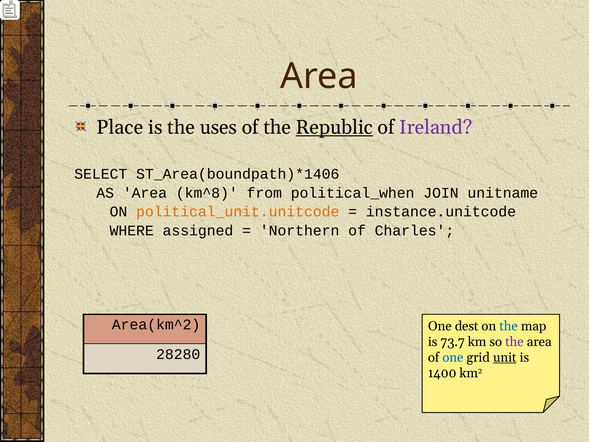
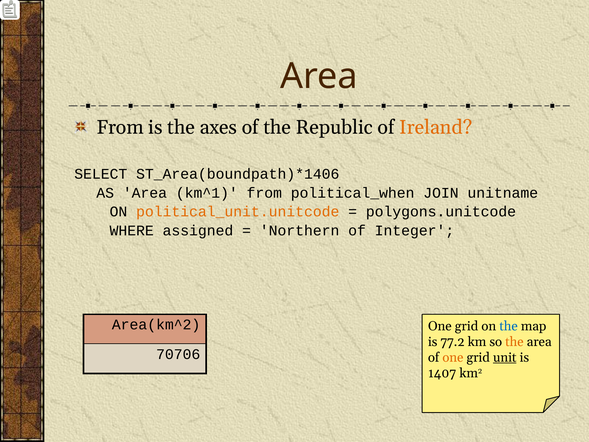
Place: Place -> From (120, 127)
uses: uses -> axes (218, 127)
Republic underline: present -> none (334, 127)
Ireland colour: purple -> orange (436, 127)
km^8: km^8 -> km^1 (207, 193)
instance.unitcode: instance.unitcode -> polygons.unitcode (441, 212)
Charles: Charles -> Integer (414, 230)
dest: dest -> grid (467, 326)
73.7: 73.7 -> 77.2 (453, 342)
the colour: purple -> orange (514, 342)
28280: 28280 -> 70706 (178, 354)
one colour: blue -> orange (453, 357)
1400: 1400 -> 1407 (442, 373)
